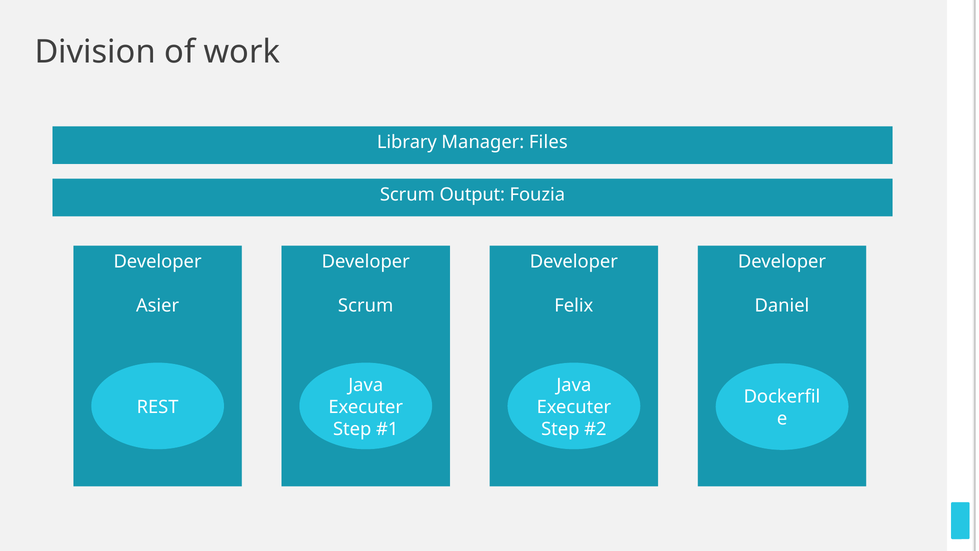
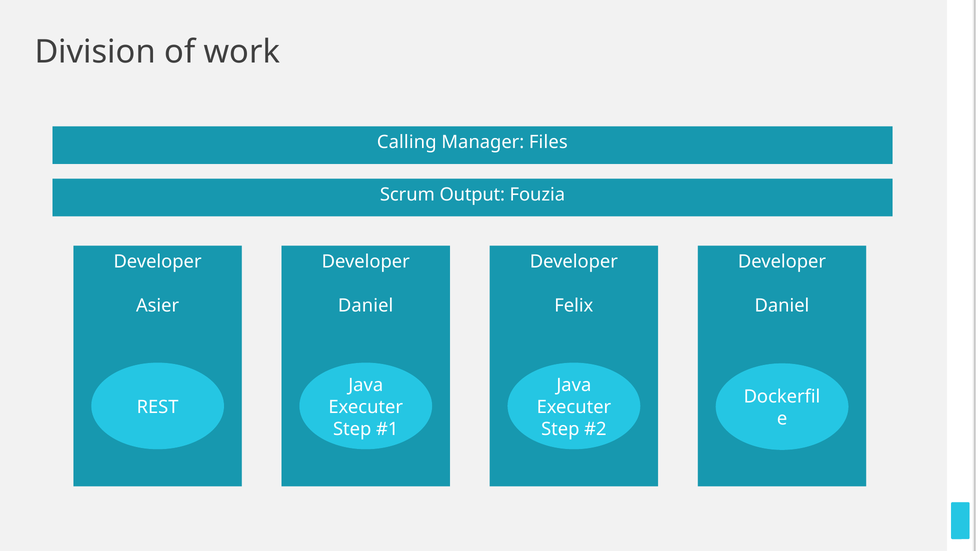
Library: Library -> Calling (407, 142)
Scrum: Scrum -> Daniel (366, 306)
